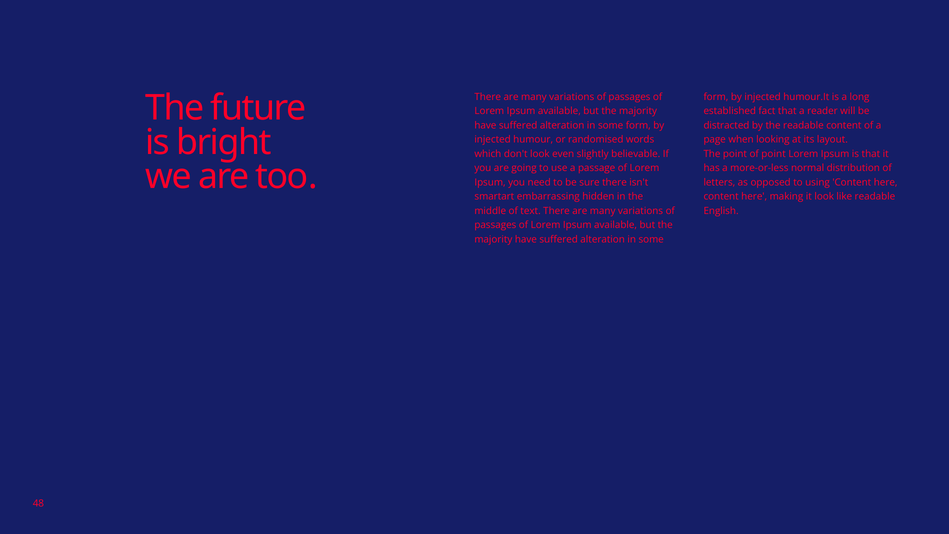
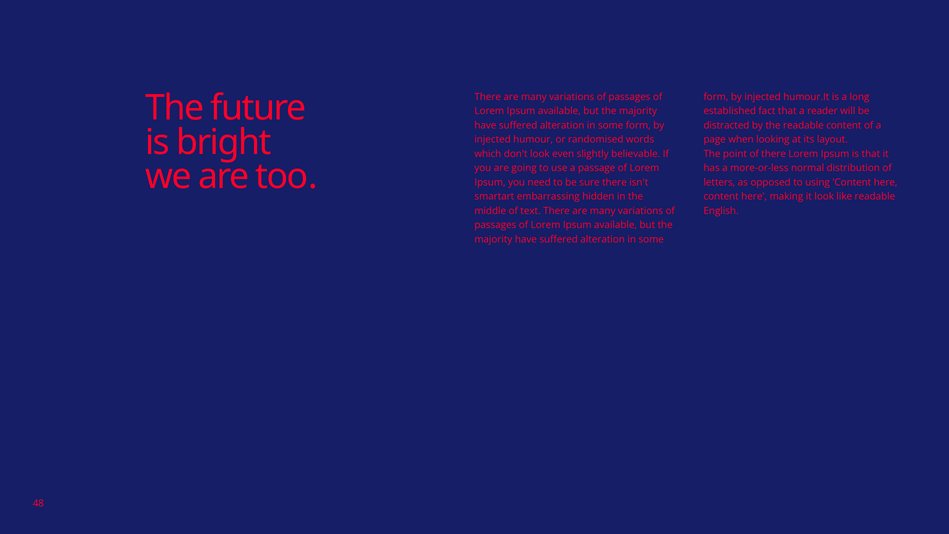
of point: point -> there (774, 154)
